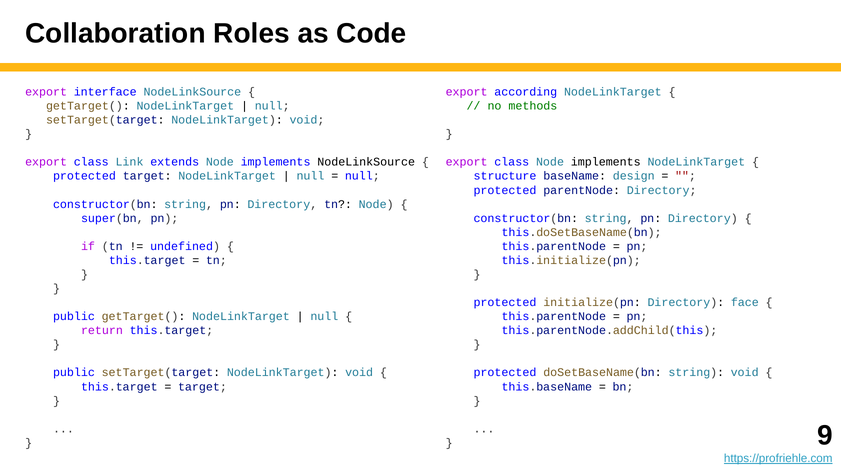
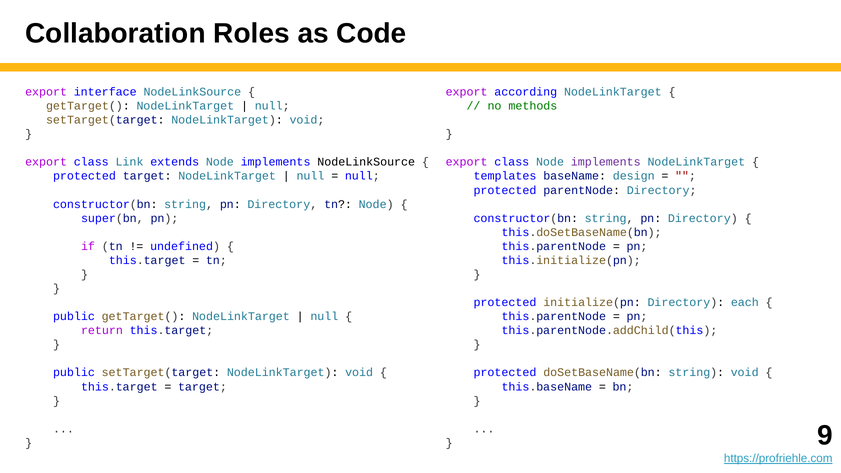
implements colour: black -> purple (606, 162)
structure: structure -> templates (505, 176)
face: face -> each (745, 303)
